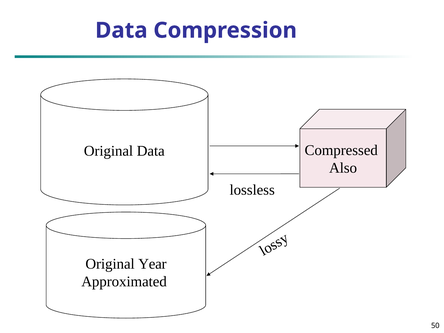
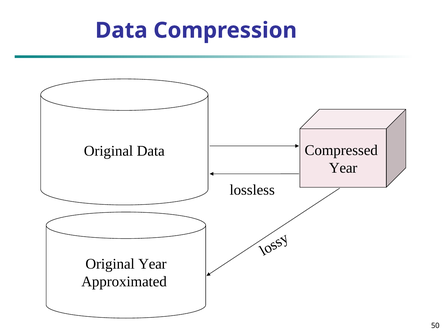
Also: Also -> Year (343, 168)
